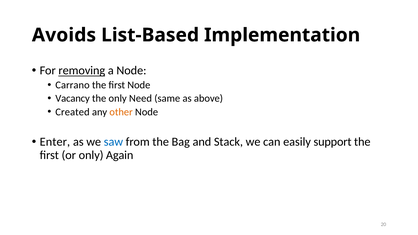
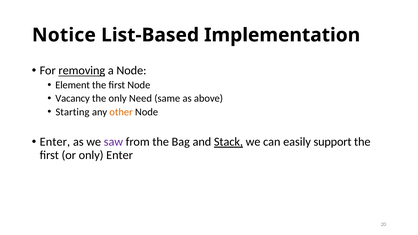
Avoids: Avoids -> Notice (64, 35)
Carrano: Carrano -> Element (73, 85)
Created: Created -> Starting (72, 112)
saw colour: blue -> purple (113, 142)
Stack underline: none -> present (228, 142)
only Again: Again -> Enter (120, 155)
